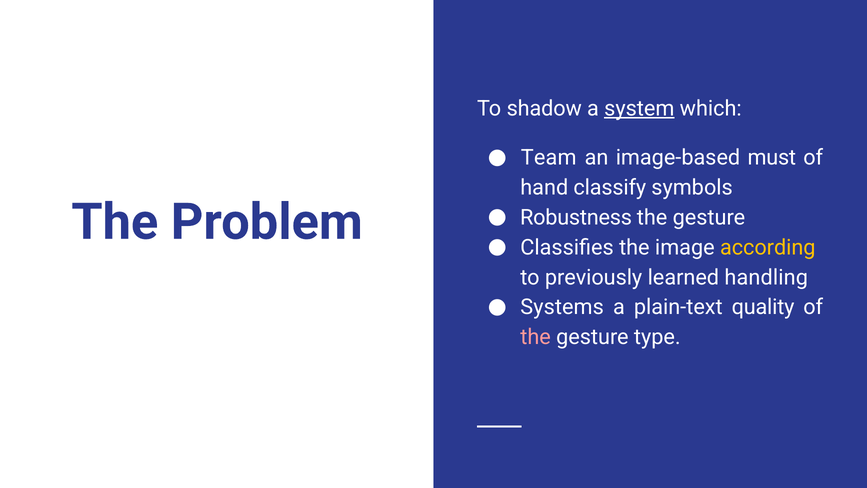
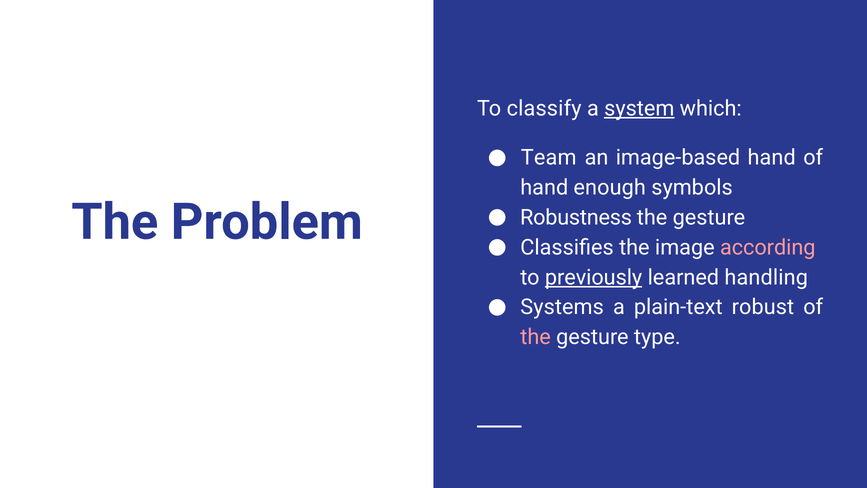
shadow: shadow -> classify (544, 108)
image-based must: must -> hand (772, 158)
classify: classify -> enough (610, 187)
according colour: yellow -> pink (768, 247)
previously underline: none -> present (594, 277)
quality: quality -> robust (763, 307)
